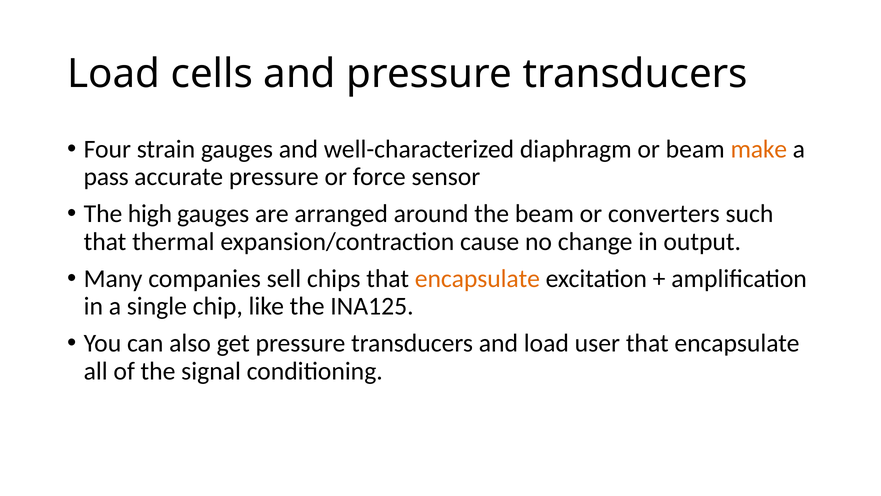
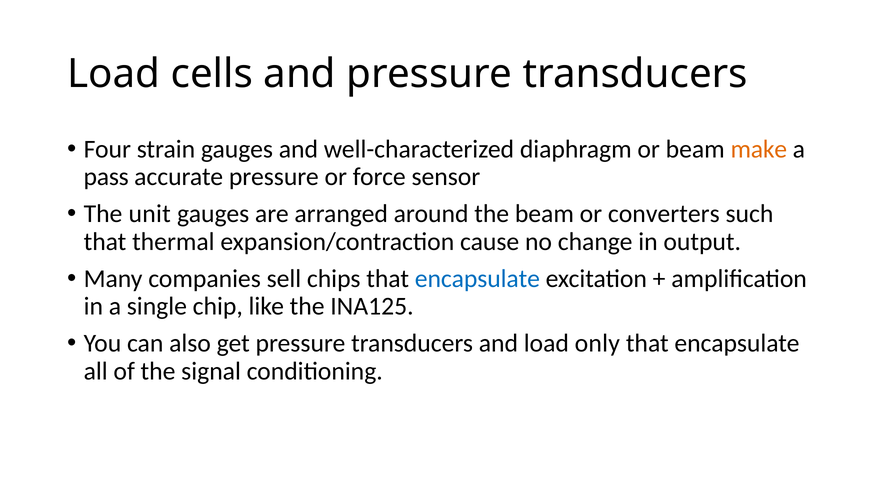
high: high -> unit (150, 214)
encapsulate colour: orange -> blue (477, 278)
user: user -> only (597, 343)
